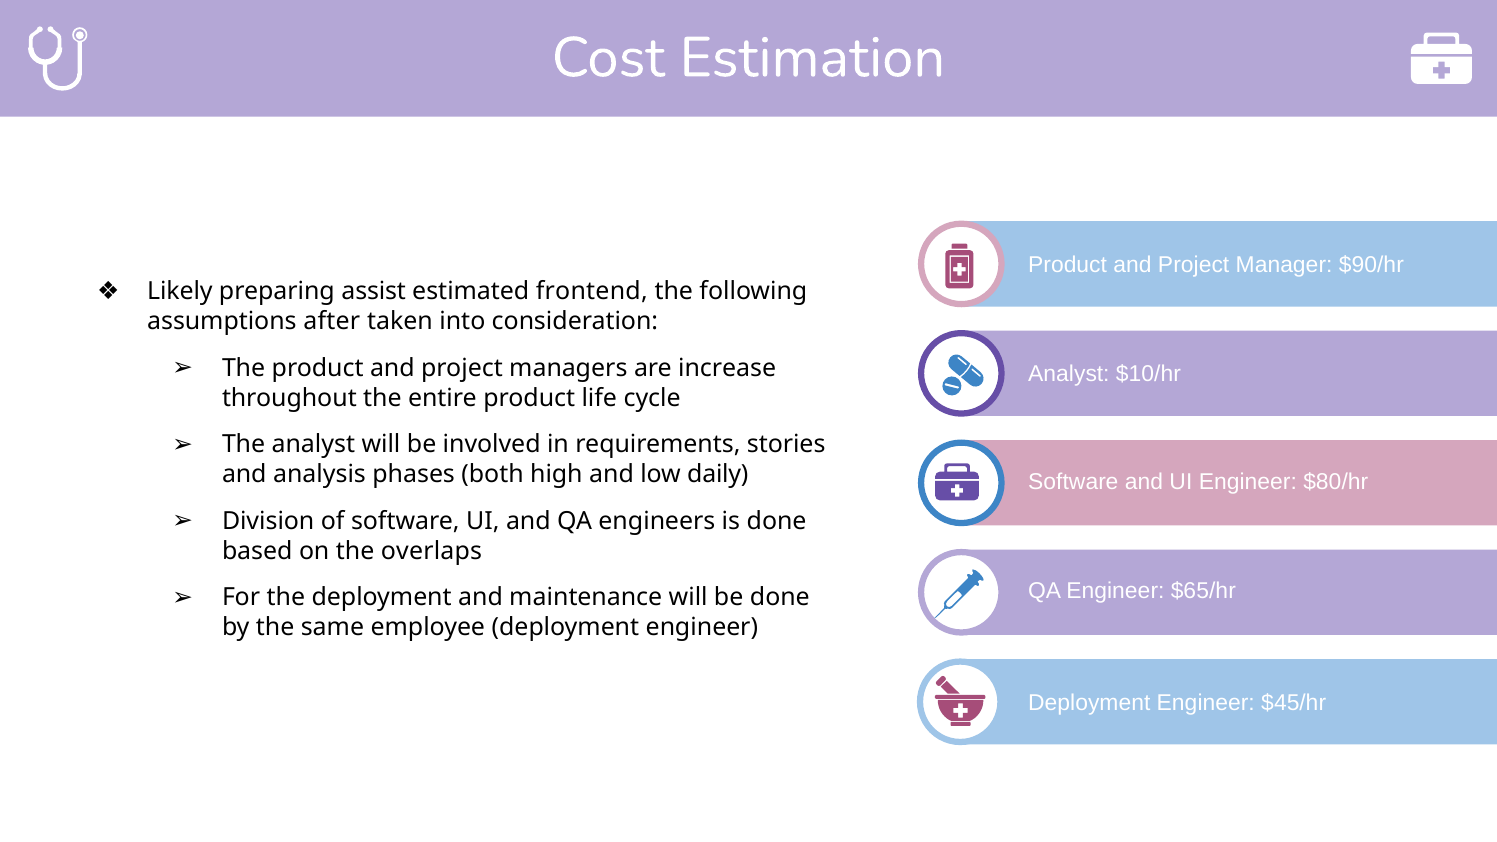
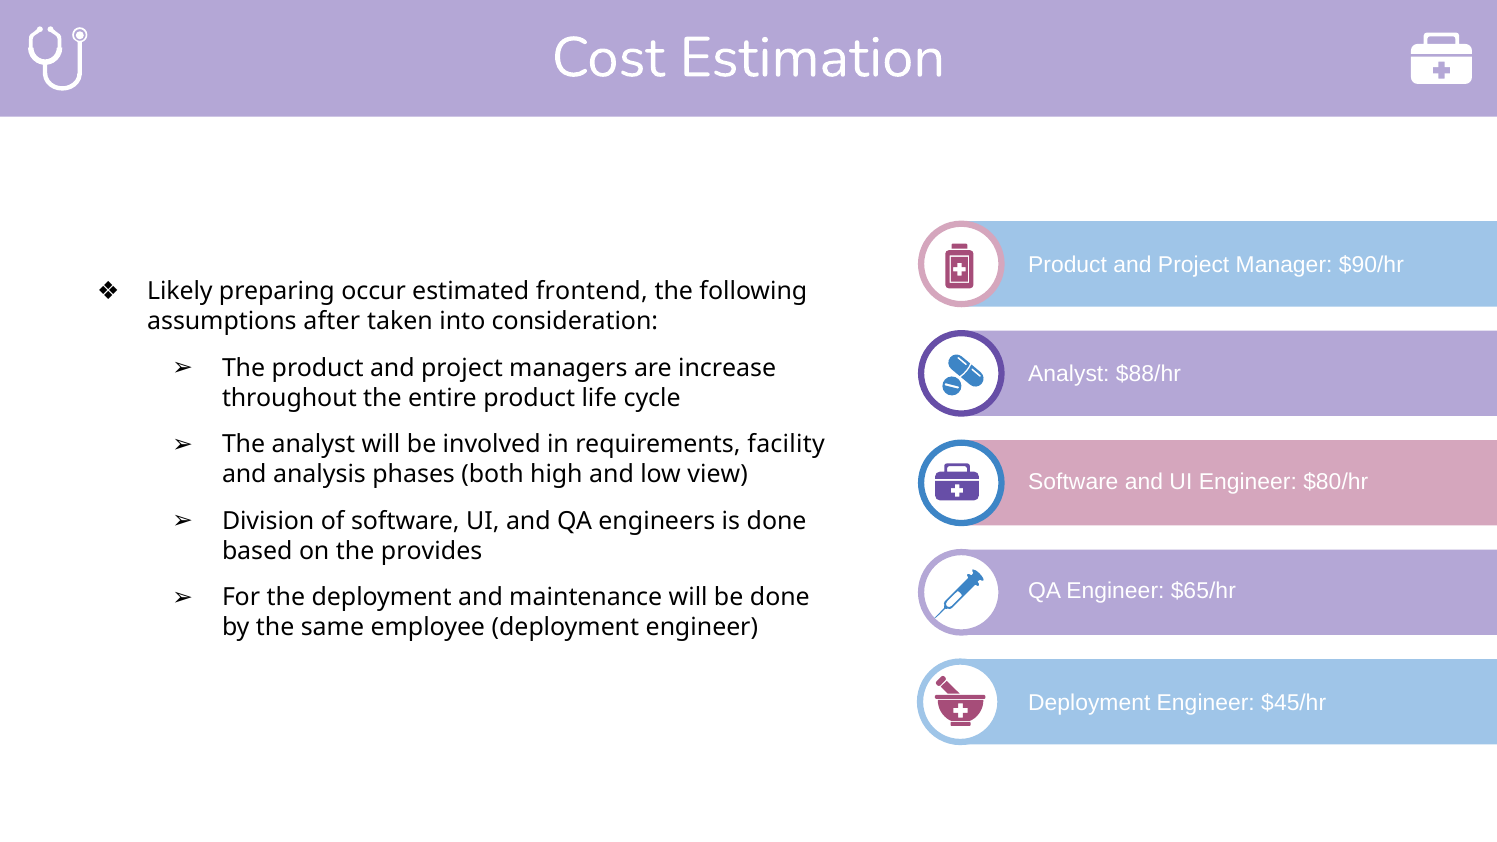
assist: assist -> occur (374, 292)
$10/hr: $10/hr -> $88/hr (1148, 374)
stories: stories -> facility (786, 445)
daily: daily -> view (718, 475)
overlaps: overlaps -> provides (432, 551)
